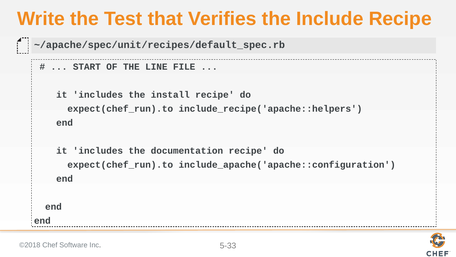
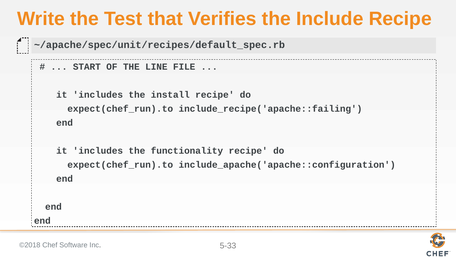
include_recipe('apache::helpers: include_recipe('apache::helpers -> include_recipe('apache::failing (270, 109)
documentation: documentation -> functionality (187, 151)
